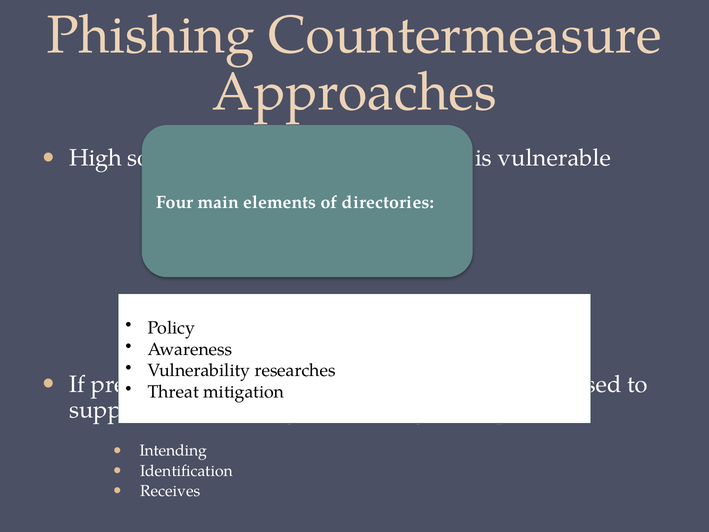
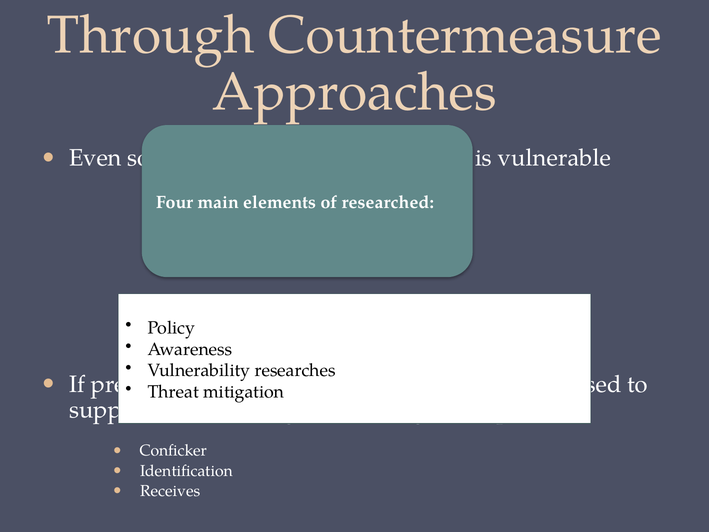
Phishing: Phishing -> Through (151, 35)
High: High -> Even (95, 158)
directories: directories -> researched (388, 202)
Intending: Intending -> Conficker (173, 451)
